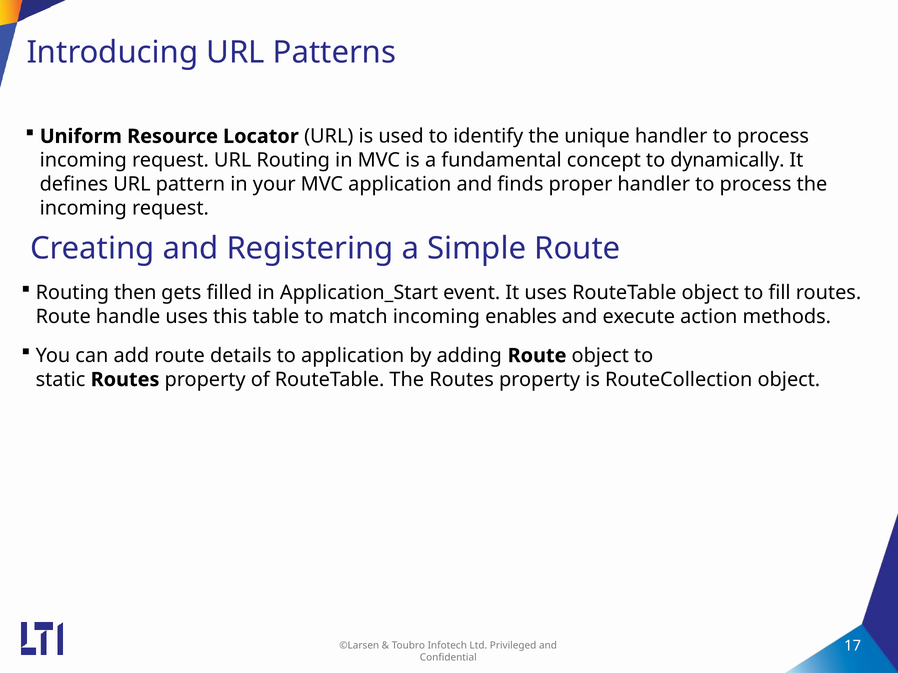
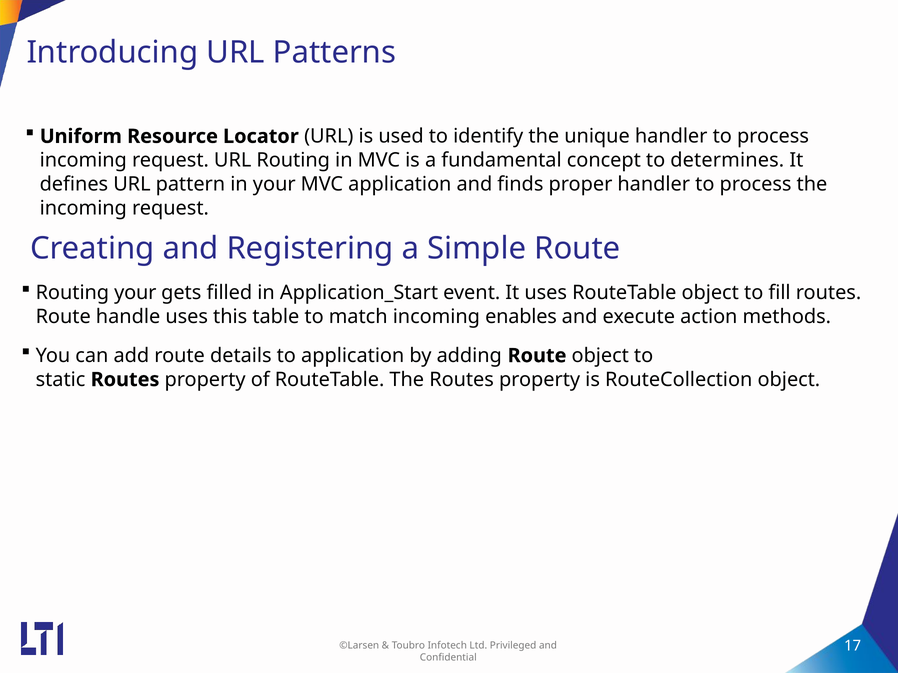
dynamically: dynamically -> determines (727, 160)
Routing then: then -> your (135, 293)
